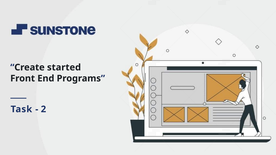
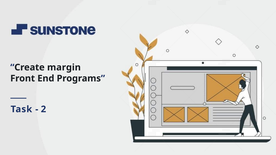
started: started -> margin (64, 67)
